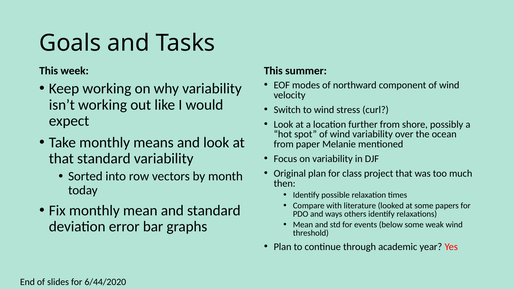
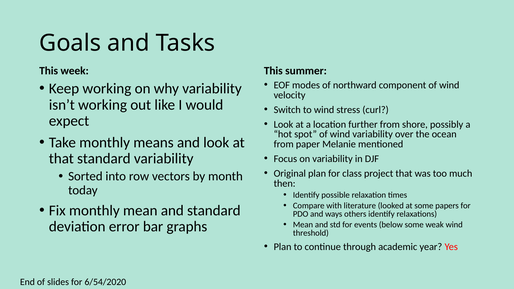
6/44/2020: 6/44/2020 -> 6/54/2020 (105, 282)
